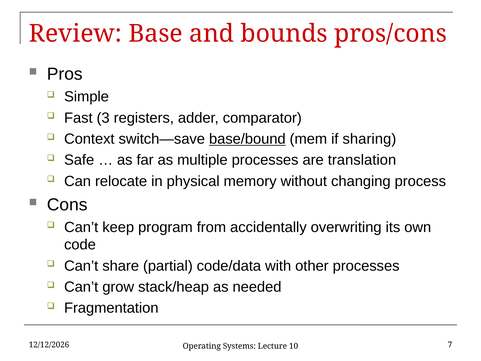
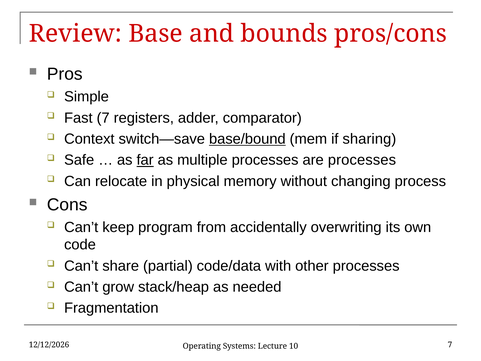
Fast 3: 3 -> 7 (103, 118)
far underline: none -> present (145, 160)
are translation: translation -> processes (362, 160)
